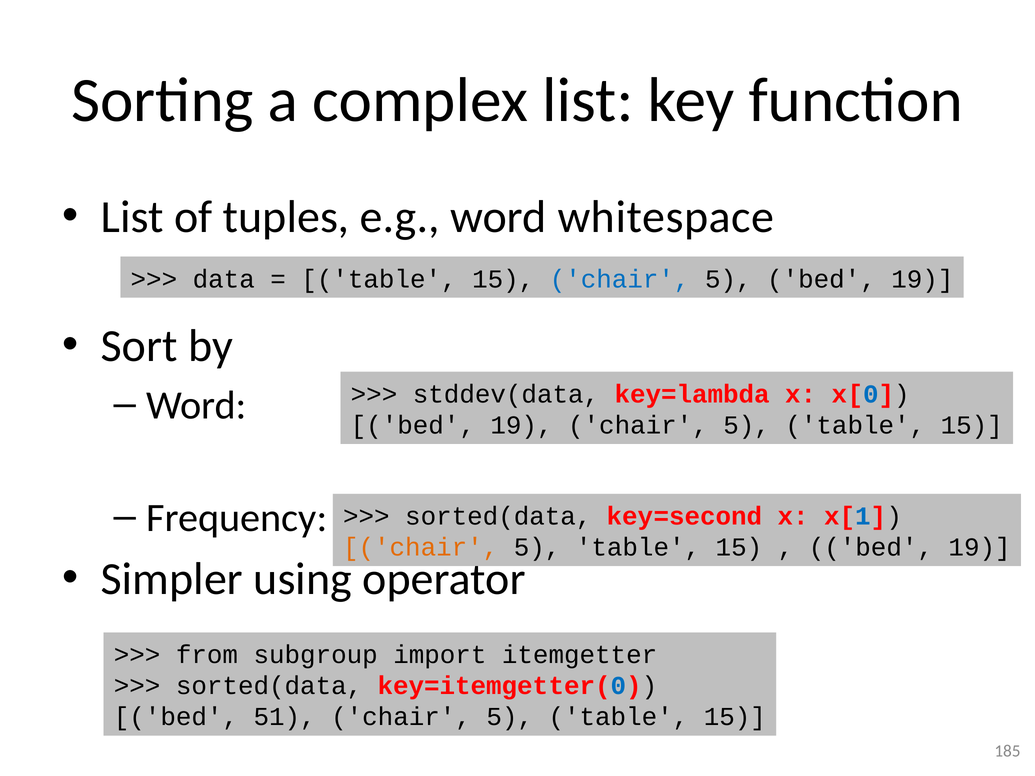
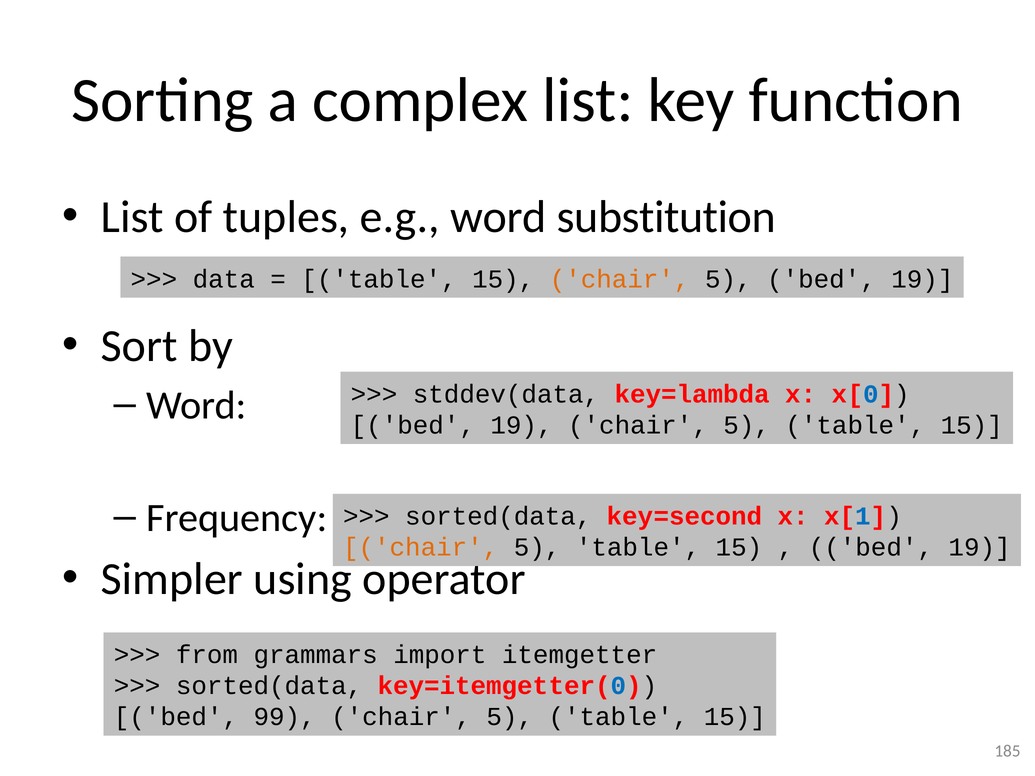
whitespace: whitespace -> substitution (666, 217)
chair colour: blue -> orange (620, 279)
subgroup: subgroup -> grammars (316, 655)
51: 51 -> 99 (285, 717)
